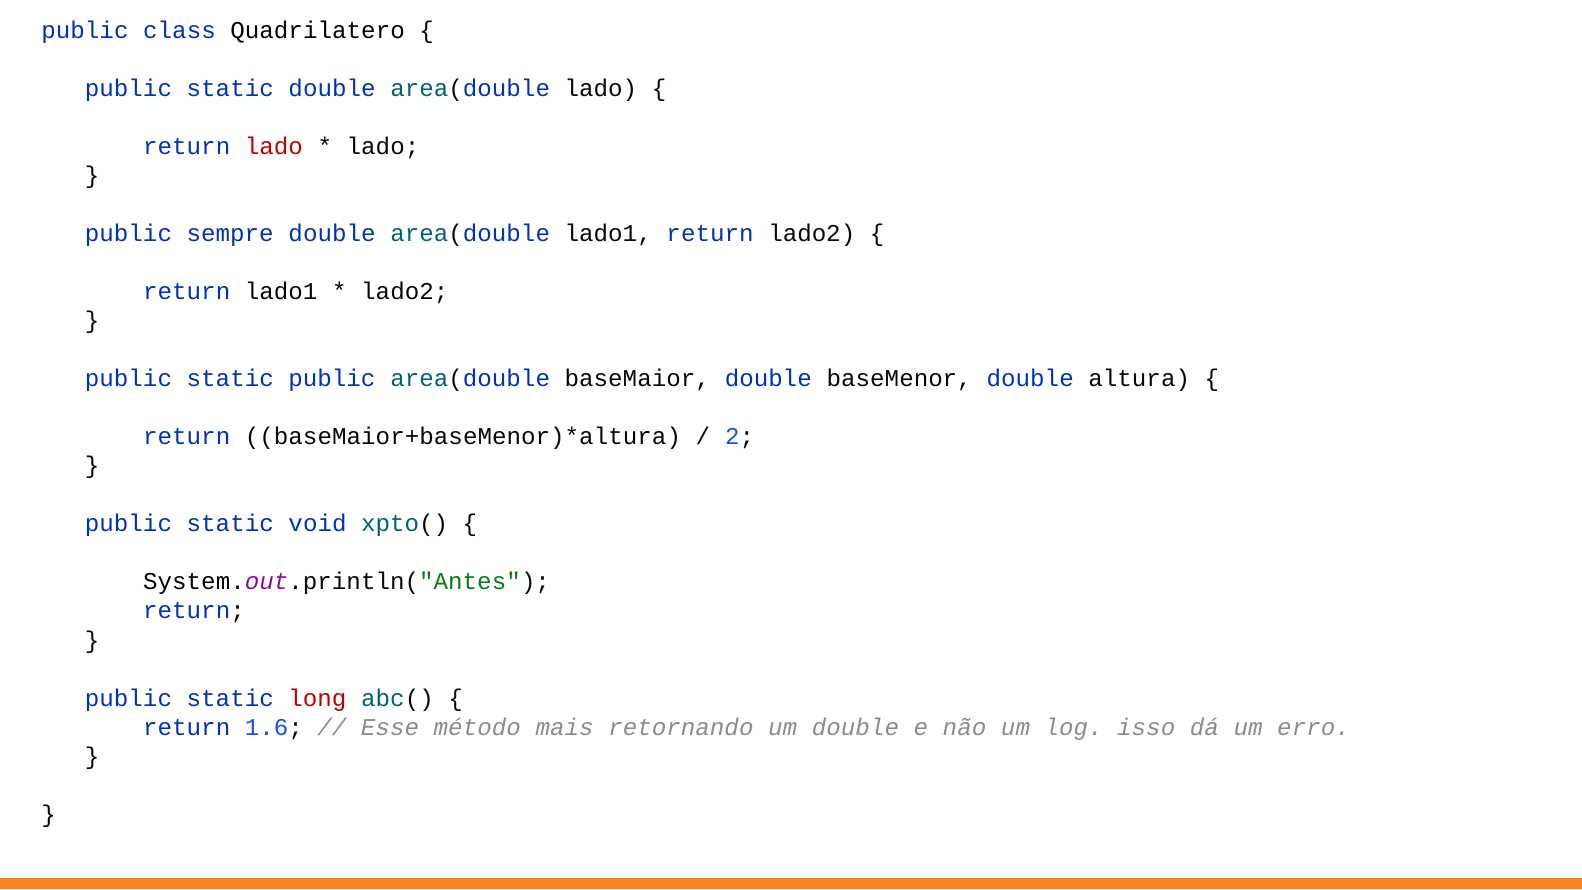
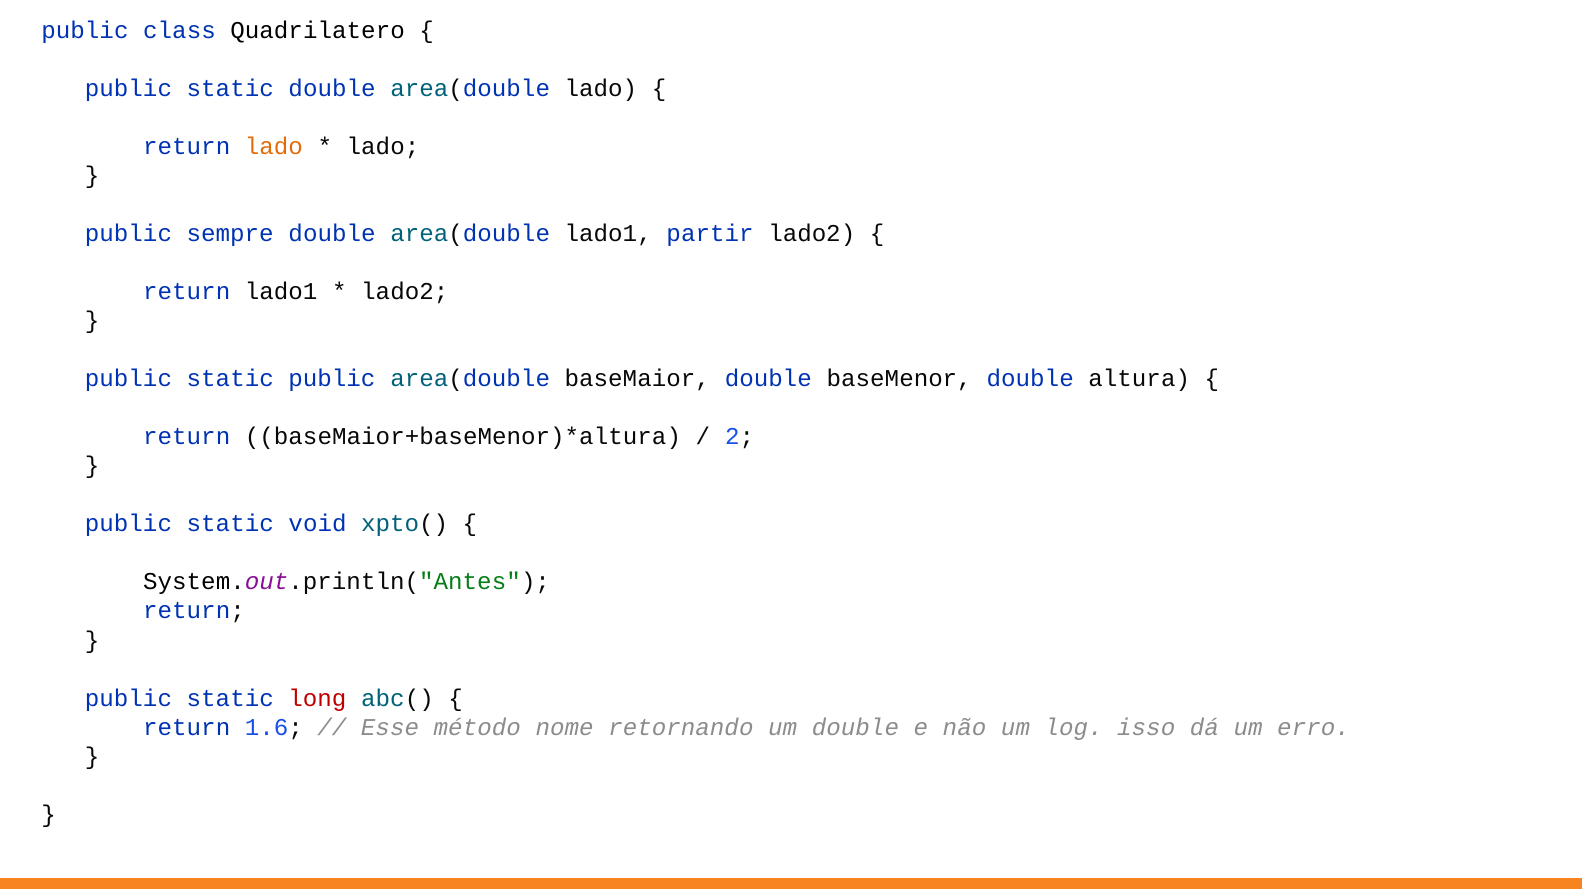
lado colour: red -> orange (274, 147)
lado1 return: return -> partir (710, 234)
mais: mais -> nome (565, 727)
